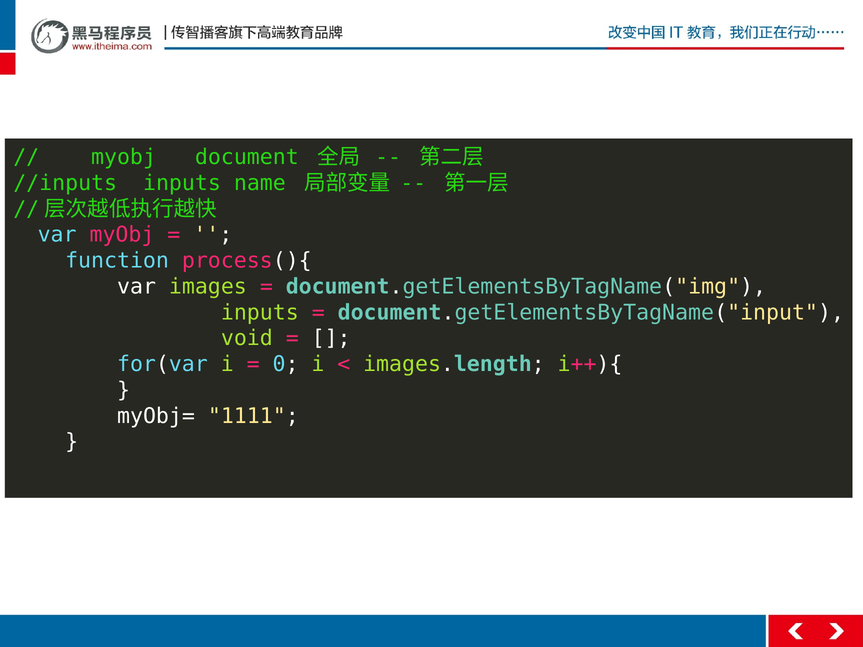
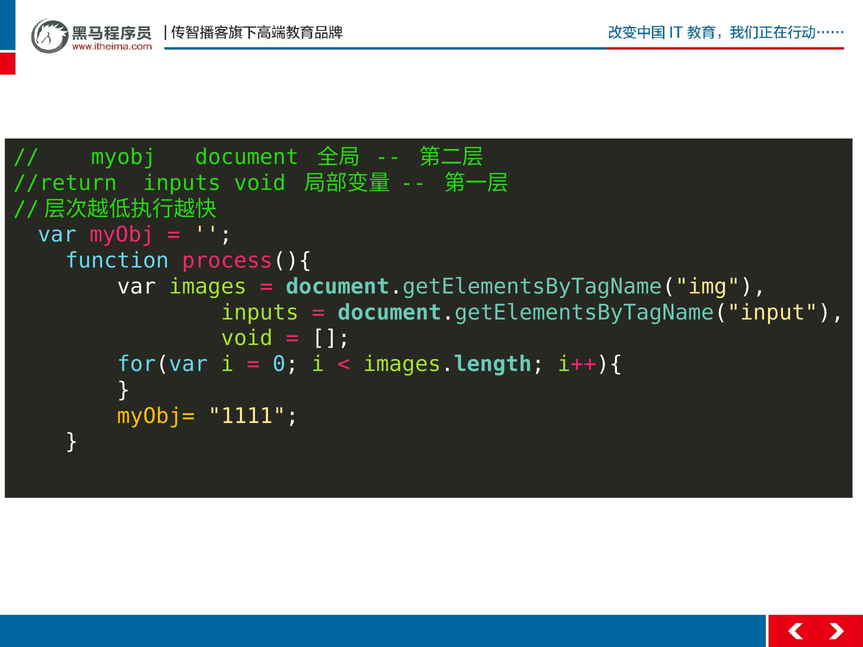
//inputs: //inputs -> //return (65, 183)
inputs name: name -> void (260, 183)
myObj= colour: white -> yellow (156, 416)
